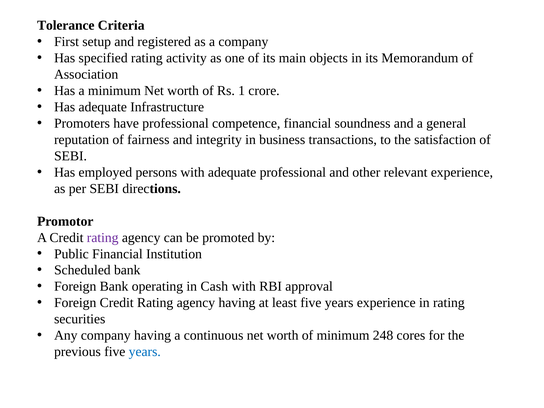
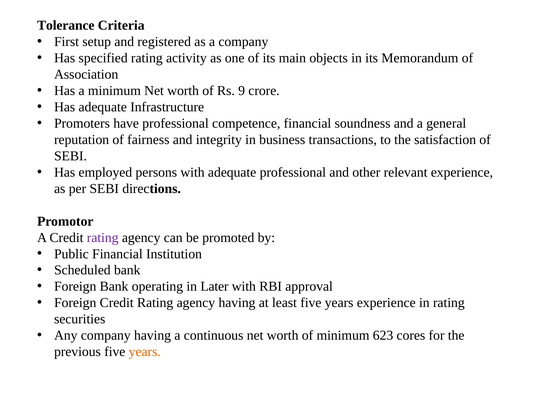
1: 1 -> 9 (242, 91)
Cash: Cash -> Later (214, 286)
248: 248 -> 623 (383, 335)
years colour: blue -> orange (145, 352)
